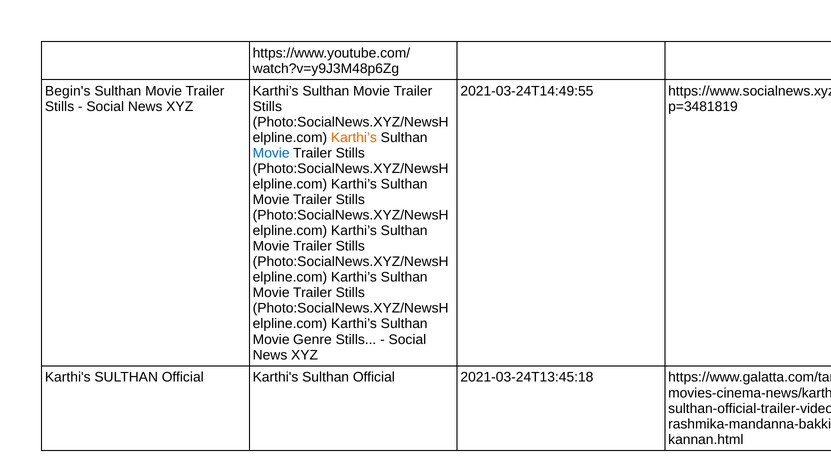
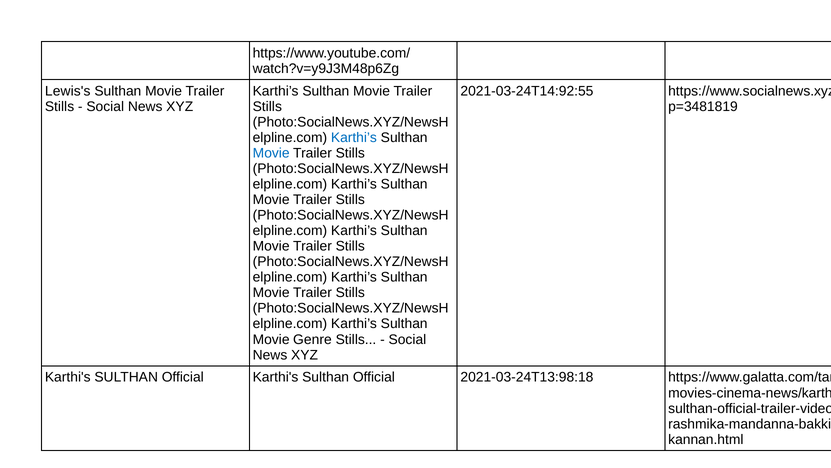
Begin's: Begin's -> Lewis's (68, 91)
2021-03-24T14:49:55: 2021-03-24T14:49:55 -> 2021-03-24T14:92:55 (527, 91)
Karthi’s colour: orange -> blue (354, 137)
2021-03-24T13:45:18: 2021-03-24T13:45:18 -> 2021-03-24T13:98:18 (527, 377)
